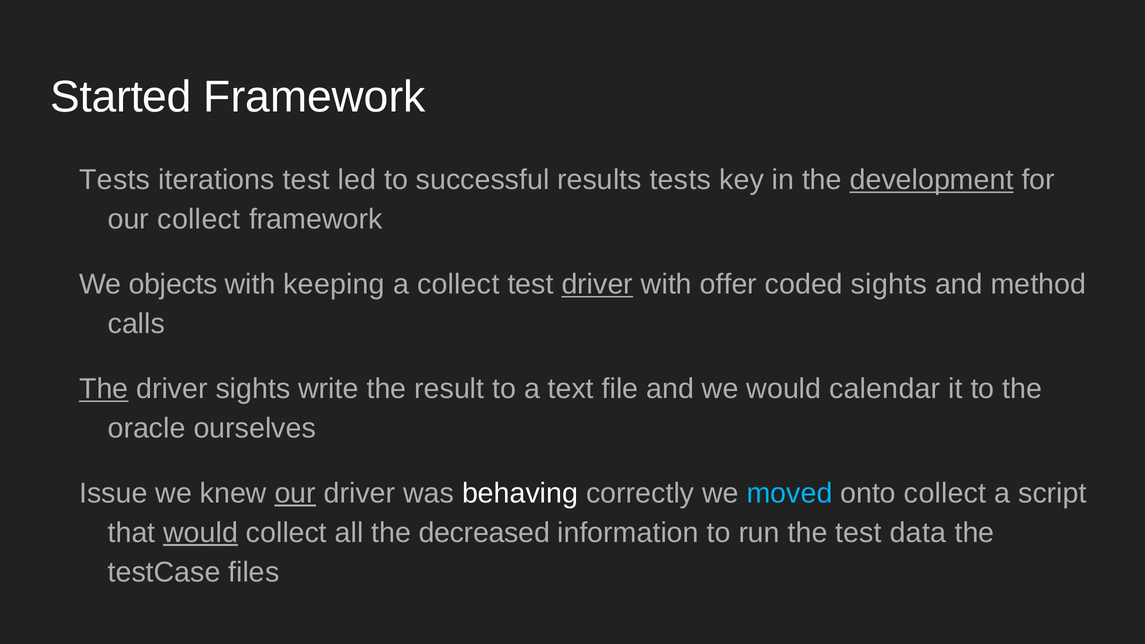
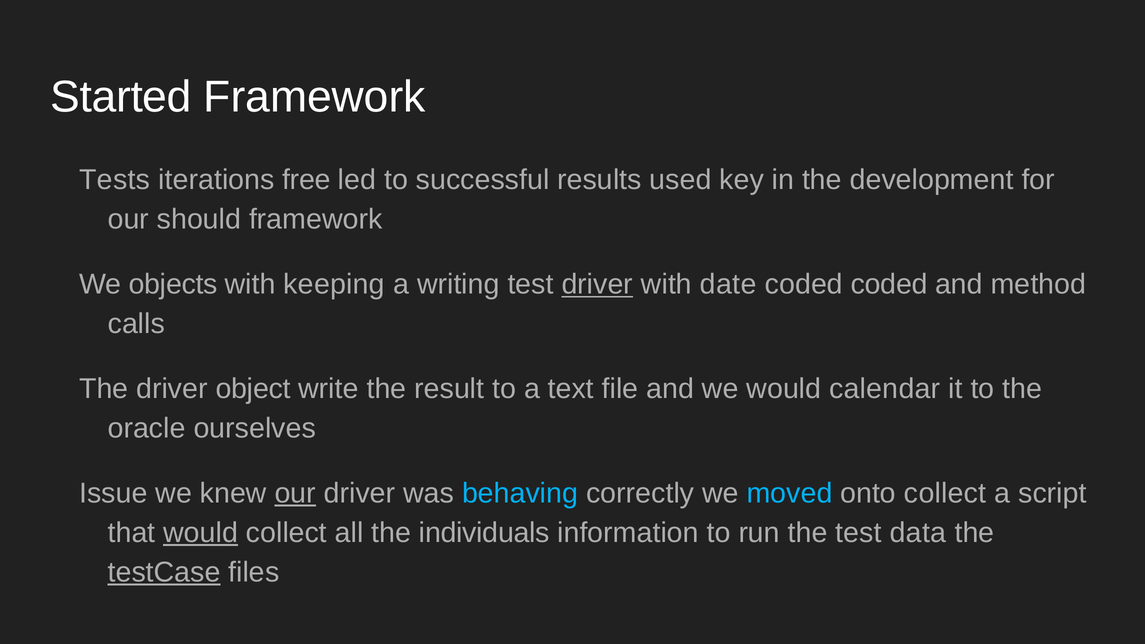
iterations test: test -> free (306, 180)
results tests: tests -> used (680, 180)
development underline: present -> none (932, 180)
our collect: collect -> should (199, 220)
a collect: collect -> writing (458, 284)
offer: offer -> date (728, 284)
coded sights: sights -> coded (889, 284)
The underline: present -> none (104, 389)
driver sights: sights -> object (253, 389)
behaving colour: white -> light blue (520, 493)
decreased: decreased -> individuals (484, 533)
testCase underline: none -> present (164, 572)
